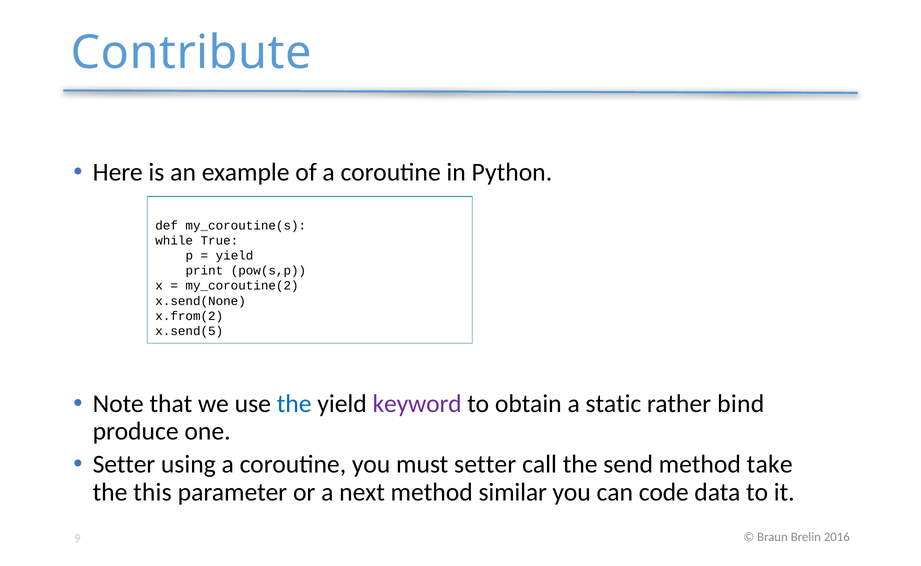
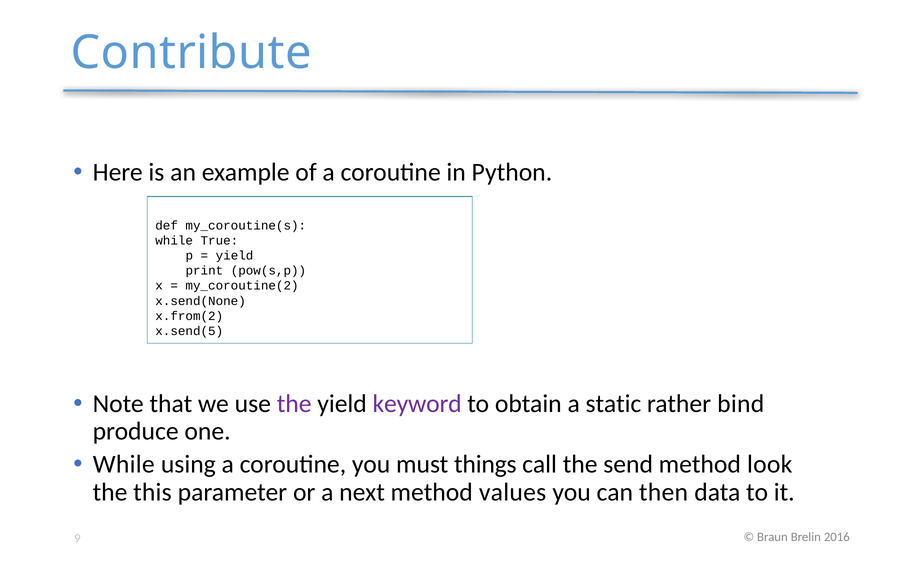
the colour: blue -> purple (294, 404)
Setter: Setter -> While (124, 464)
must setter: setter -> things (485, 464)
take: take -> look (770, 464)
similar: similar -> values (513, 492)
code: code -> then (664, 492)
